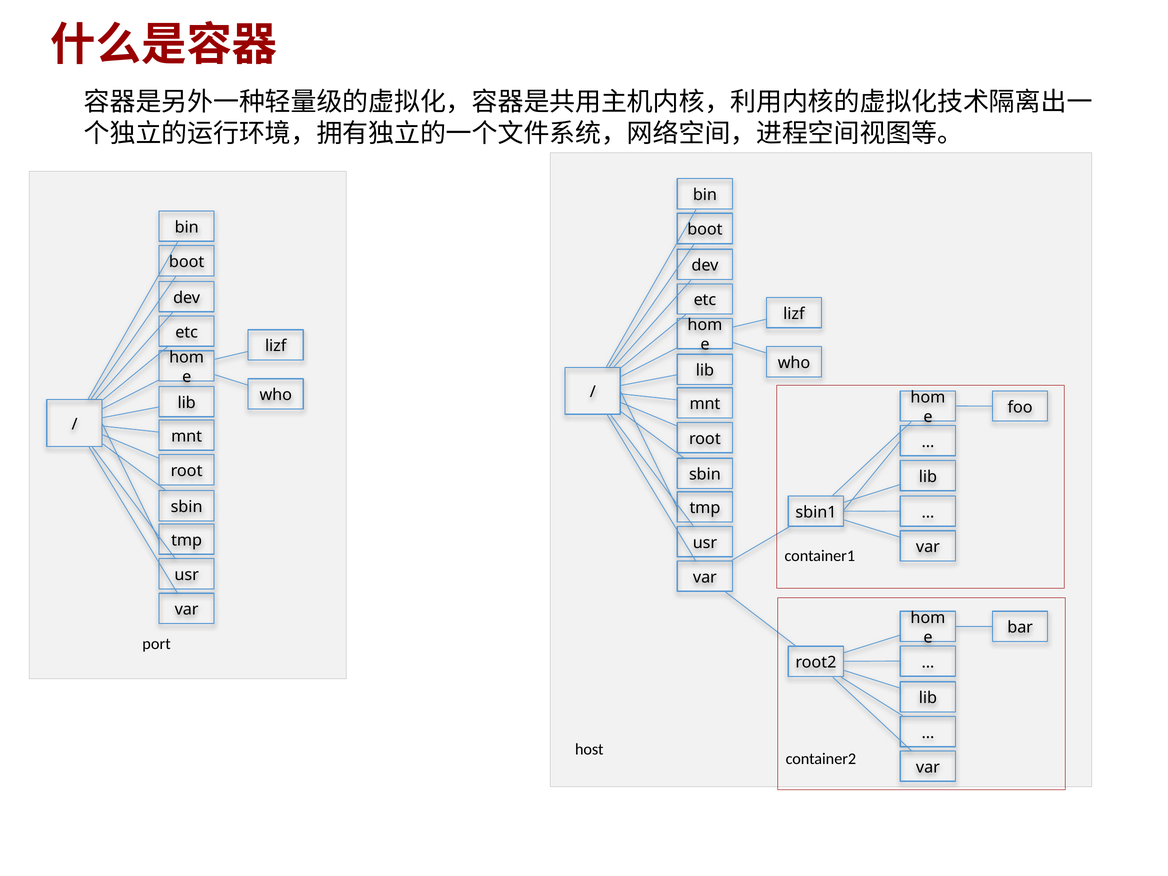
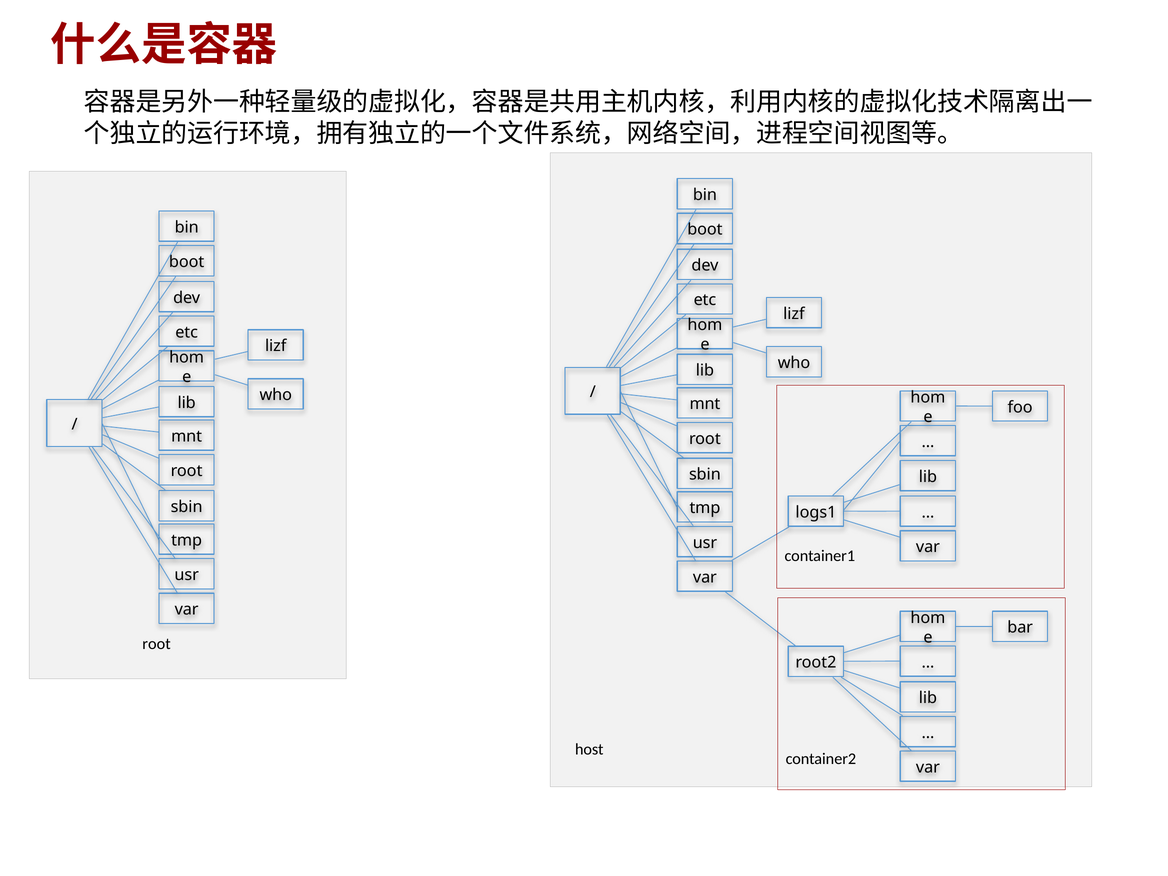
sbin1: sbin1 -> logs1 (816, 512)
port: port -> root (157, 644)
